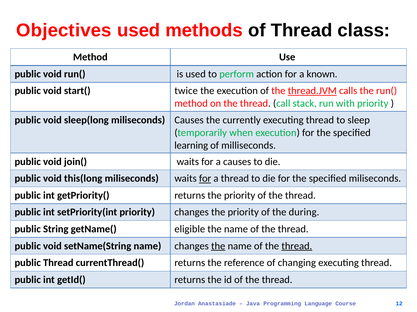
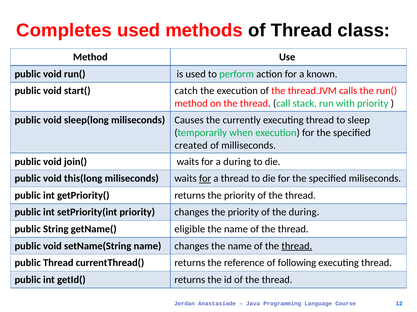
Objectives: Objectives -> Completes (64, 31)
twice: twice -> catch (186, 91)
thread.JVM underline: present -> none (312, 91)
learning: learning -> created (191, 146)
a causes: causes -> during (237, 162)
the underline: present -> none (218, 247)
changing: changing -> following (297, 263)
